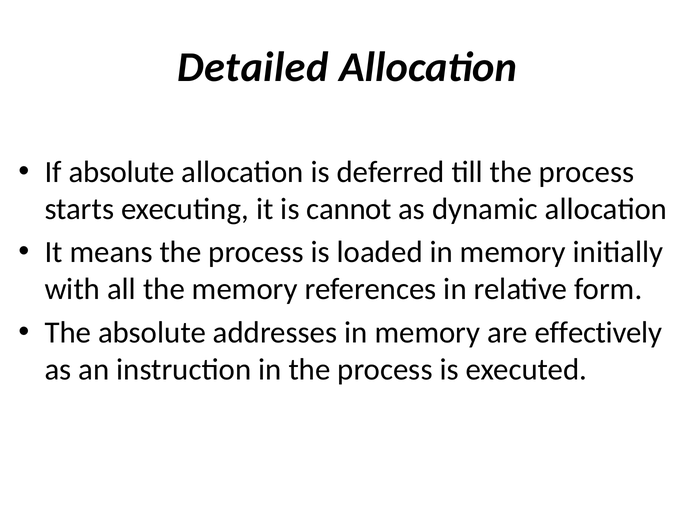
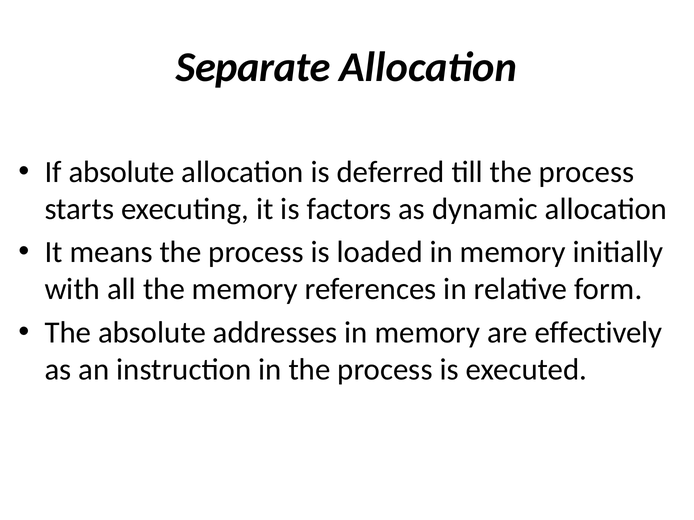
Detailed: Detailed -> Separate (253, 67)
cannot: cannot -> factors (349, 209)
